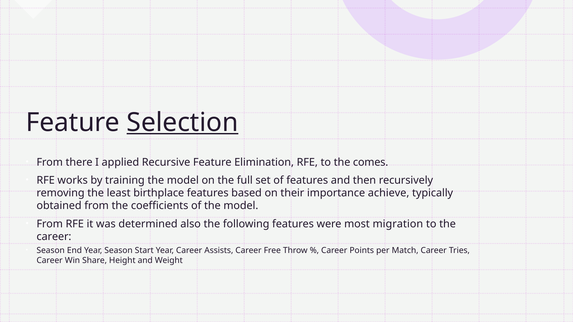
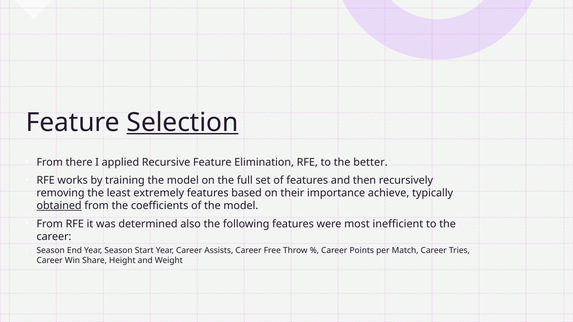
comes: comes -> better (370, 162)
birthplace: birthplace -> extremely (159, 193)
obtained underline: none -> present (59, 206)
migration: migration -> inefficient (398, 224)
